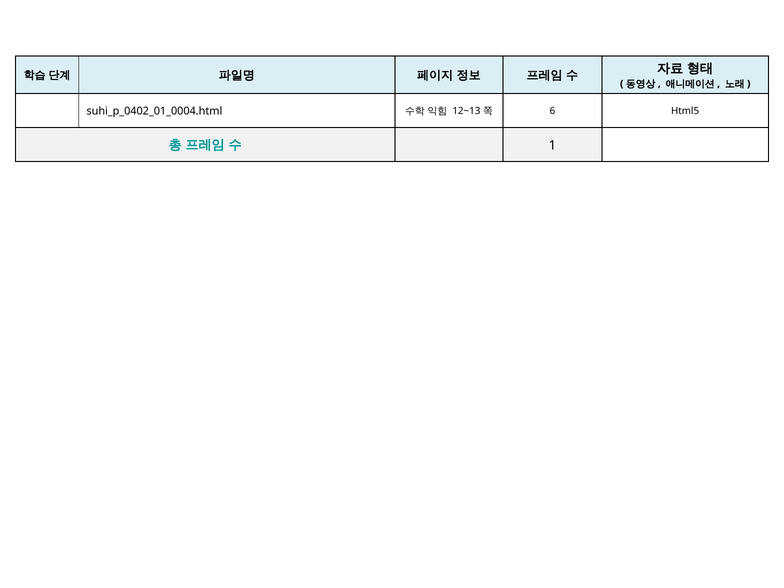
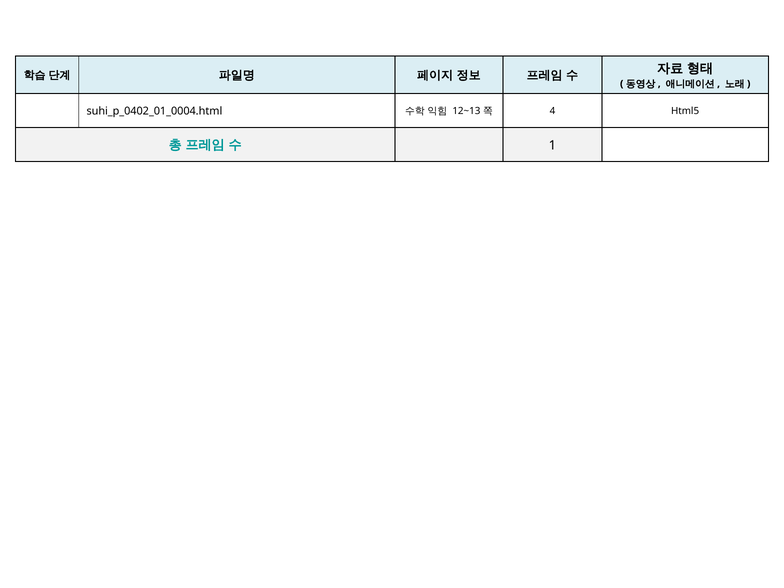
6: 6 -> 4 (552, 111)
